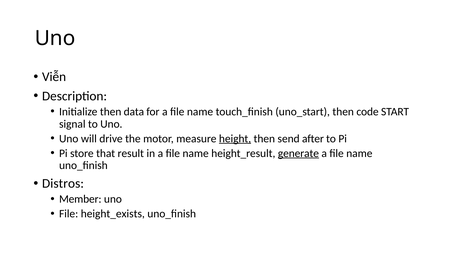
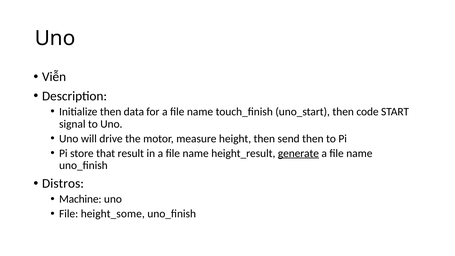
height underline: present -> none (235, 139)
send after: after -> then (313, 139)
Member: Member -> Machine (80, 199)
height_exists: height_exists -> height_some (113, 214)
